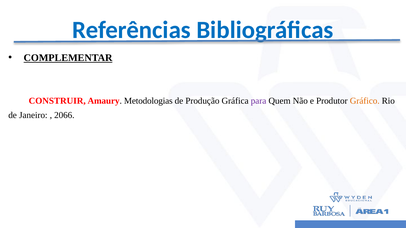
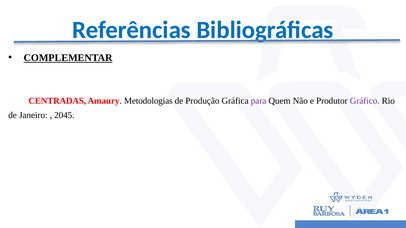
CONSTRUIR: CONSTRUIR -> CENTRADAS (57, 101)
Gráfico colour: orange -> purple (365, 101)
2066: 2066 -> 2045 (64, 115)
